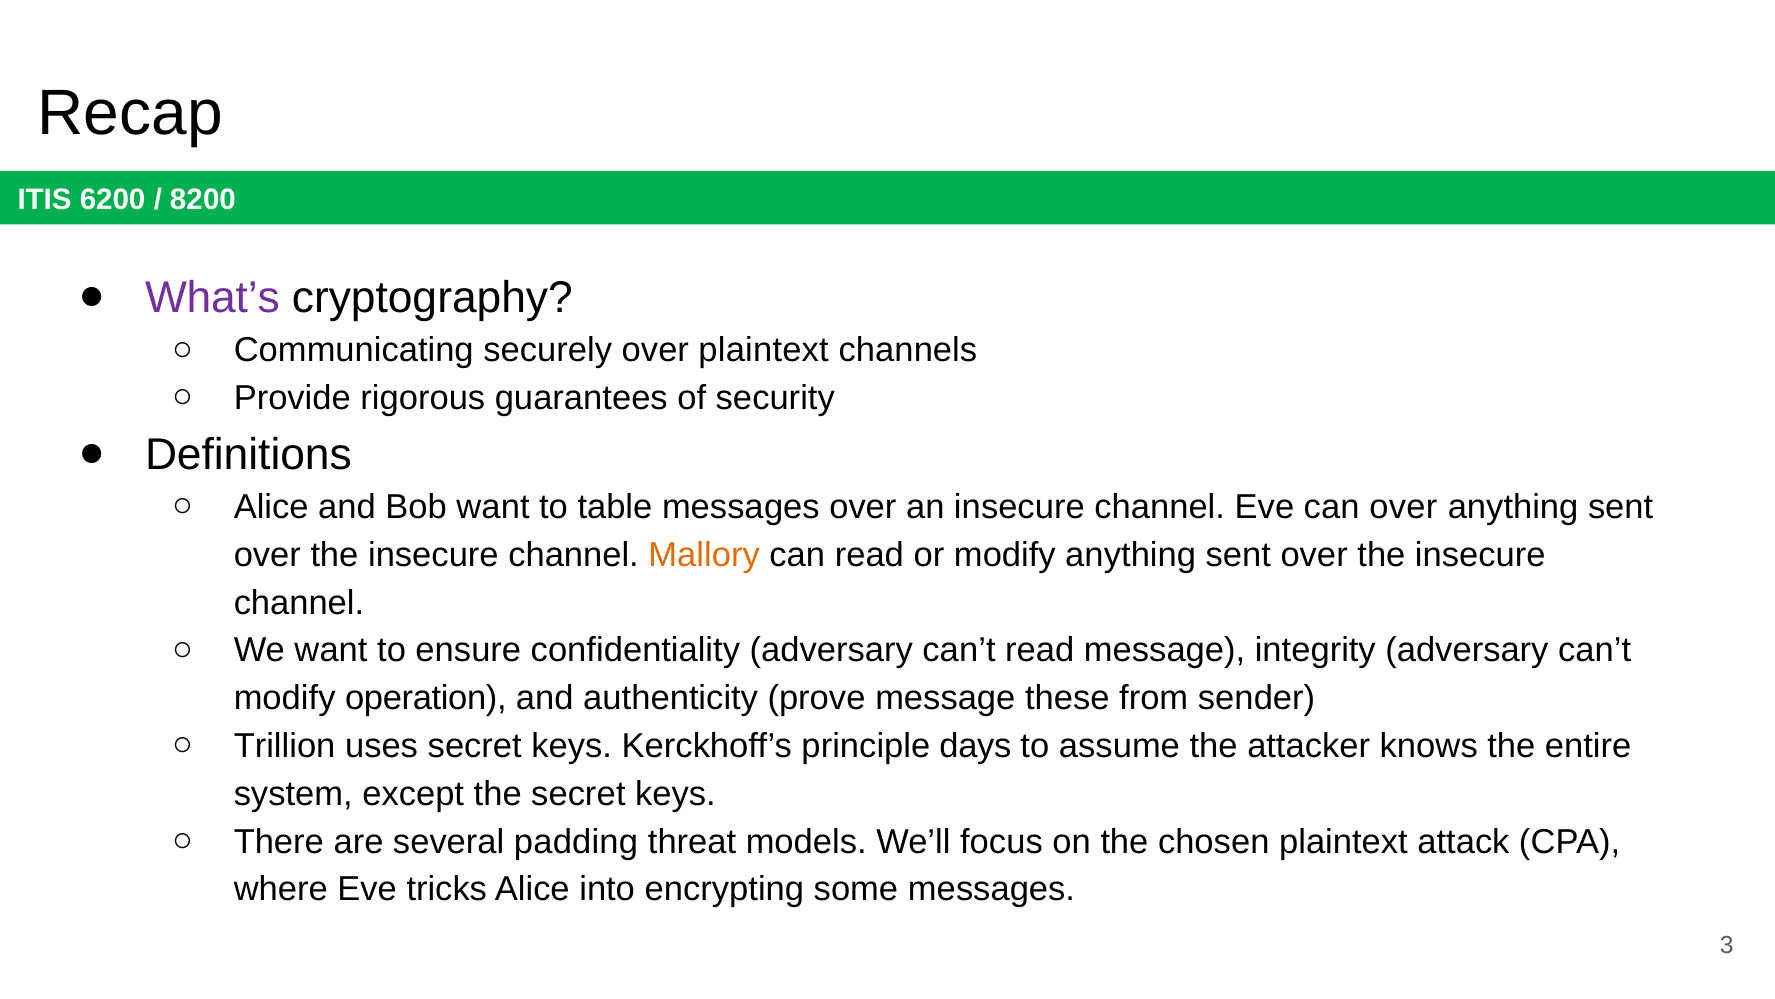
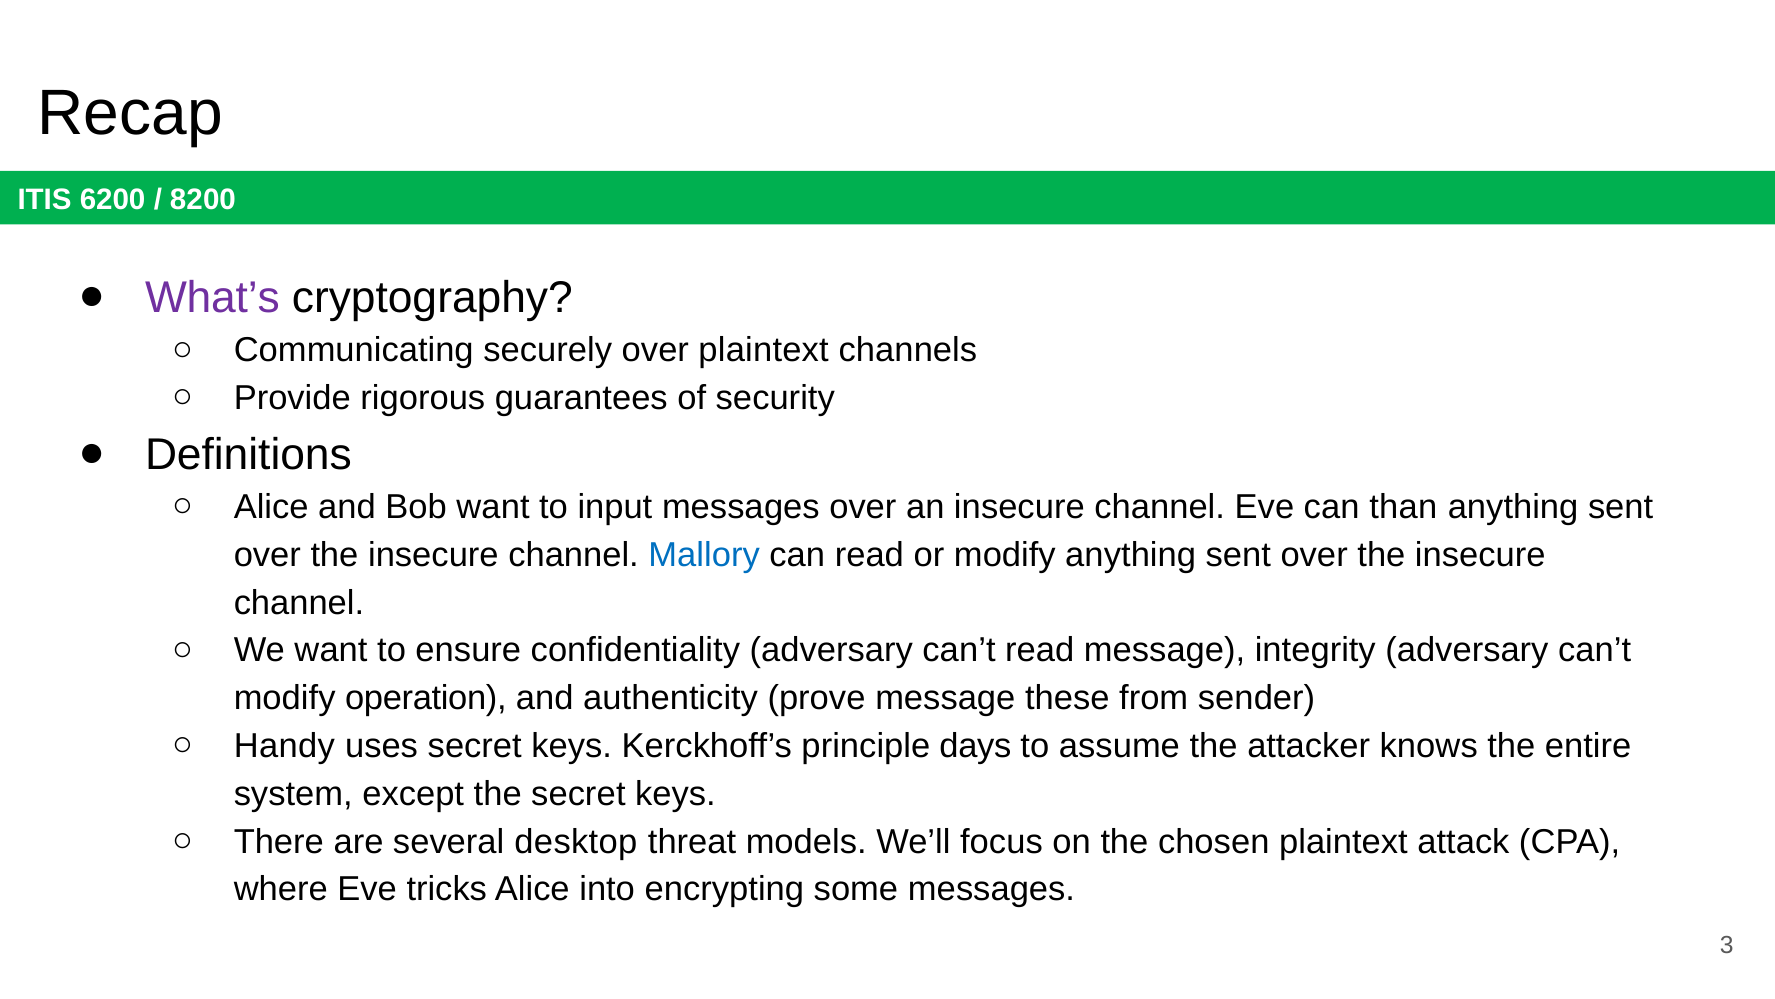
table: table -> input (615, 507)
can over: over -> than (1403, 507)
Mallory colour: orange -> blue (704, 555)
Trillion: Trillion -> Handy (284, 746)
padding: padding -> desktop (576, 841)
